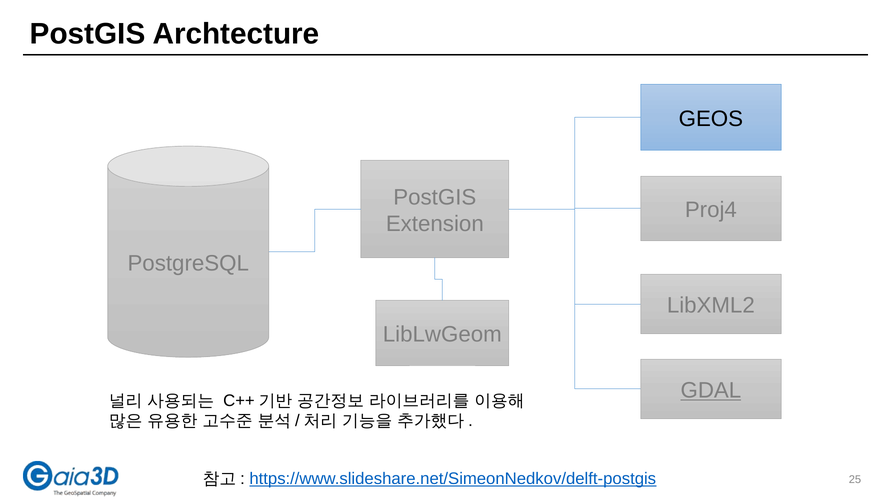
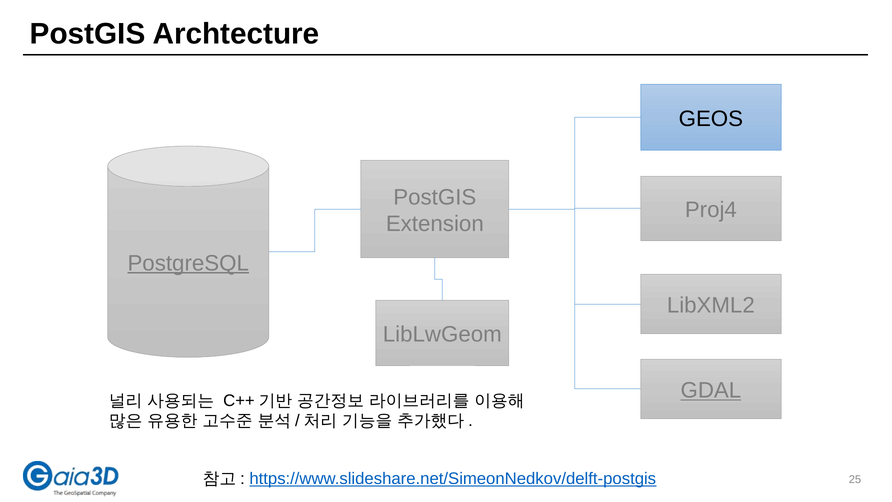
PostgreSQL underline: none -> present (188, 263)
